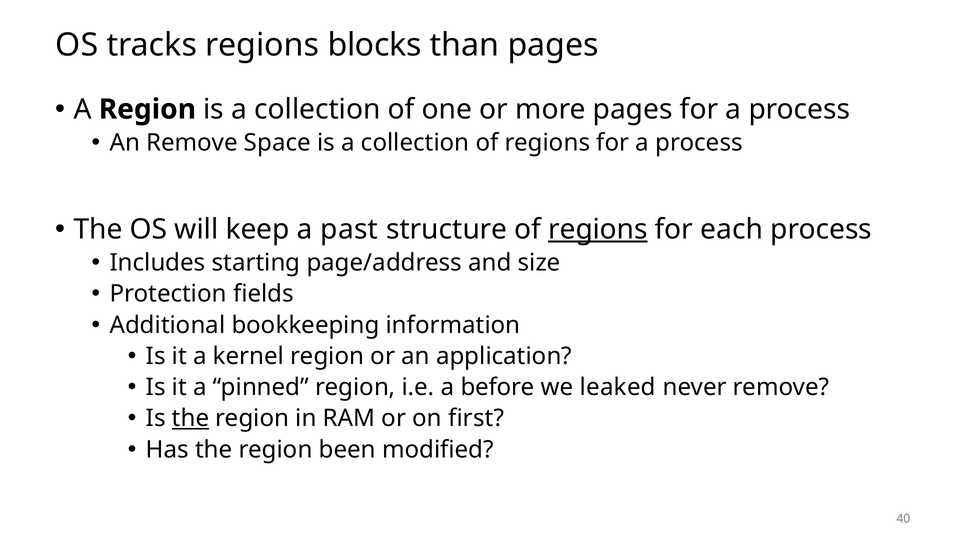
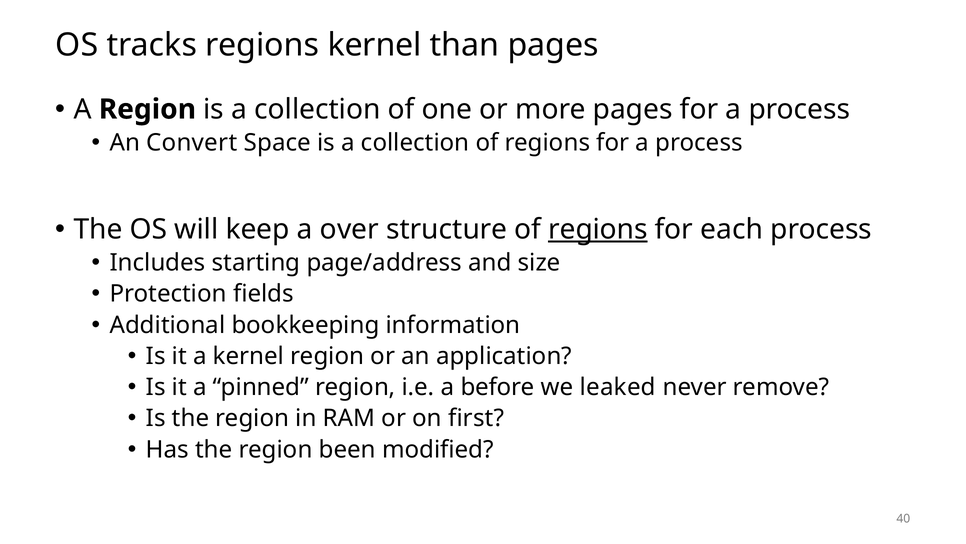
regions blocks: blocks -> kernel (375, 45)
An Remove: Remove -> Convert (192, 142)
past: past -> over (349, 229)
the underline: present -> none (191, 418)
